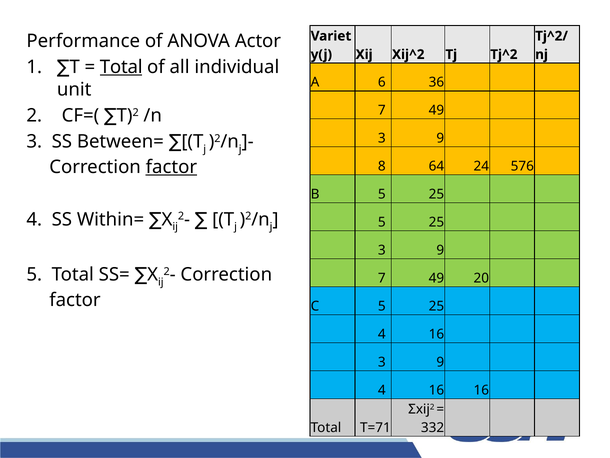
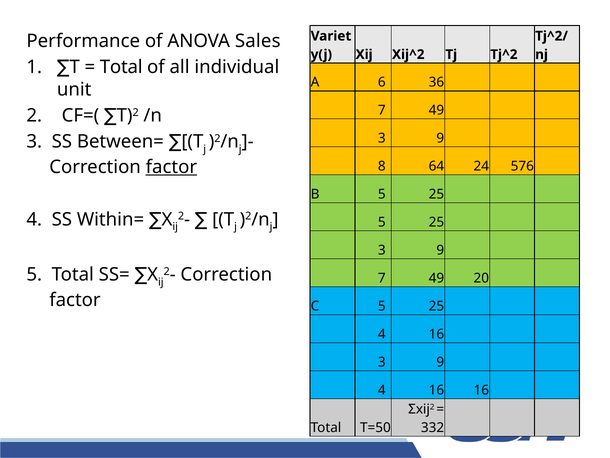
Actor: Actor -> Sales (258, 41)
Total underline: present -> none (121, 67)
T=71: T=71 -> T=50 (375, 427)
